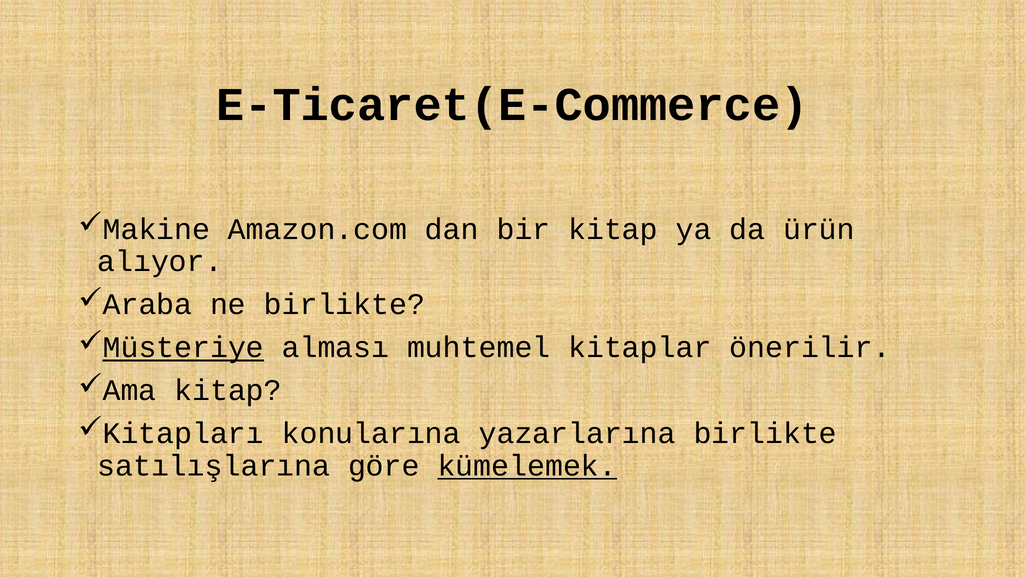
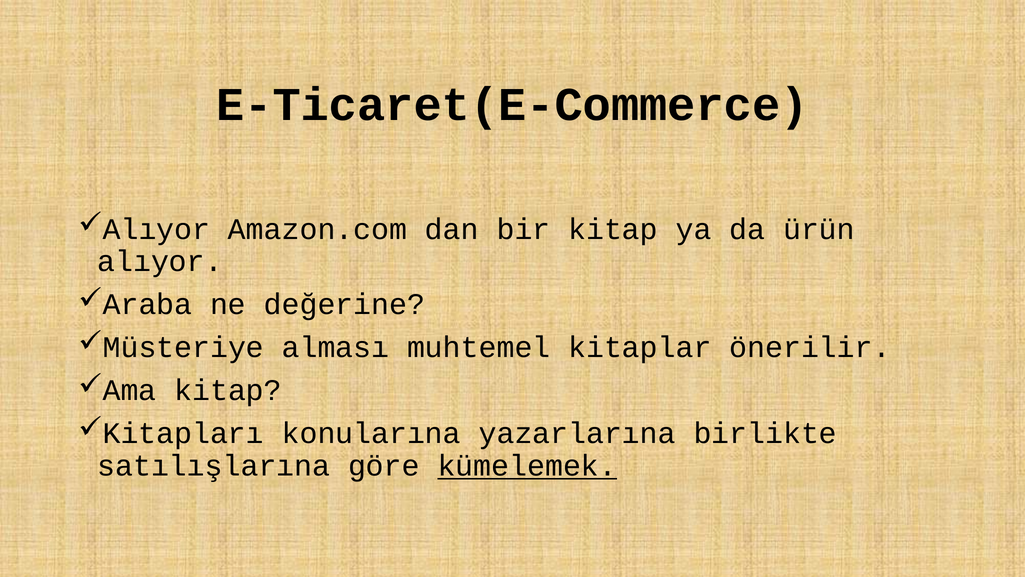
Makine: Makine -> Alıyor (156, 229)
ne birlikte: birlikte -> değerine (344, 304)
Müsteriye underline: present -> none (183, 347)
